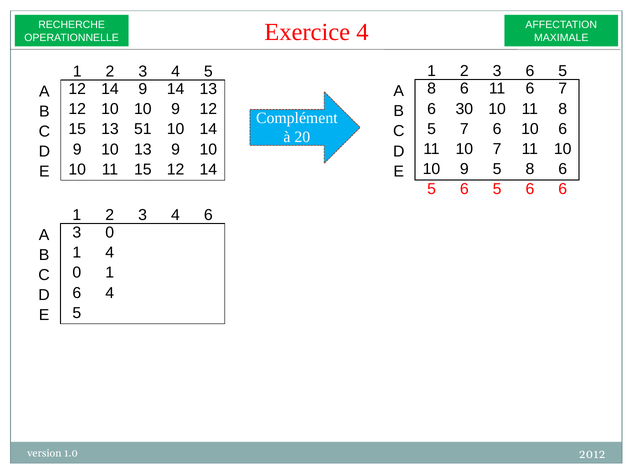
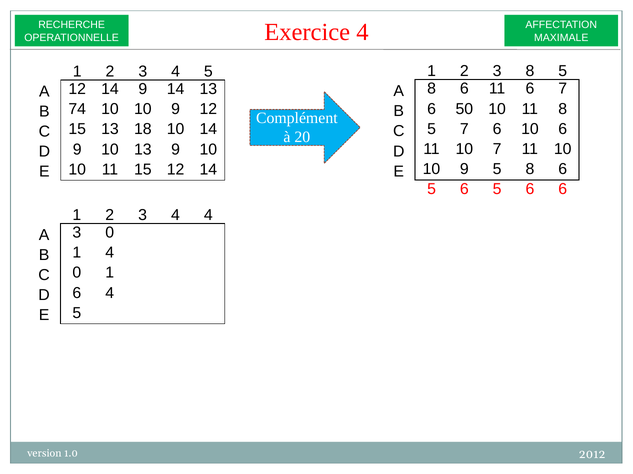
3 6: 6 -> 8 (530, 71)
30: 30 -> 50 (464, 109)
B 12: 12 -> 74 (77, 109)
51: 51 -> 18 (143, 129)
4 6: 6 -> 4 (208, 215)
